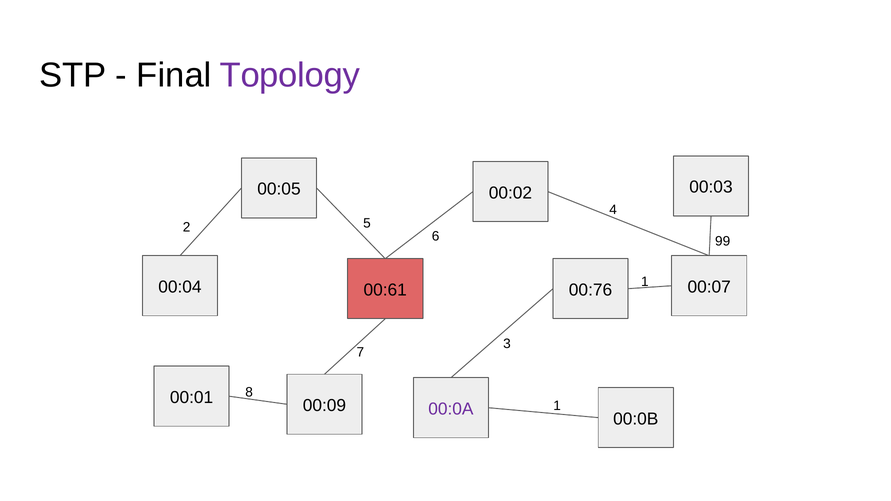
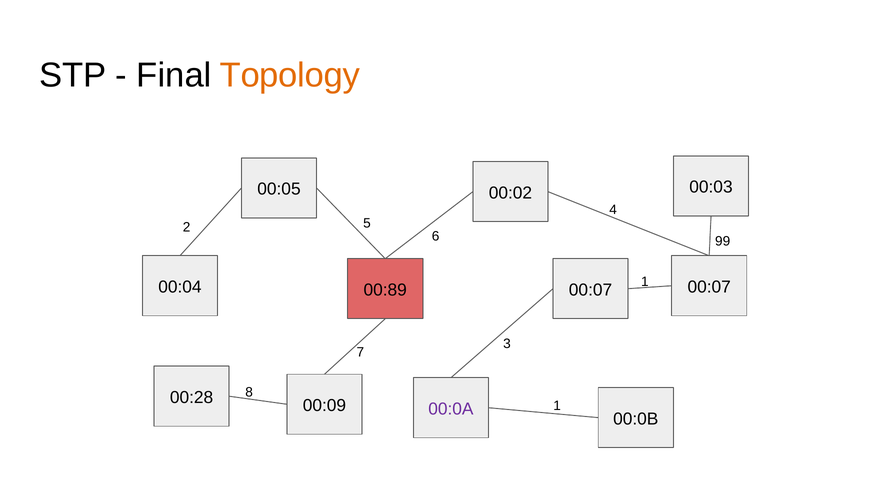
Topology colour: purple -> orange (290, 75)
00:61: 00:61 -> 00:89 (385, 290)
00:76: 00:76 -> 00:07 (591, 290)
00:01: 00:01 -> 00:28 (192, 398)
